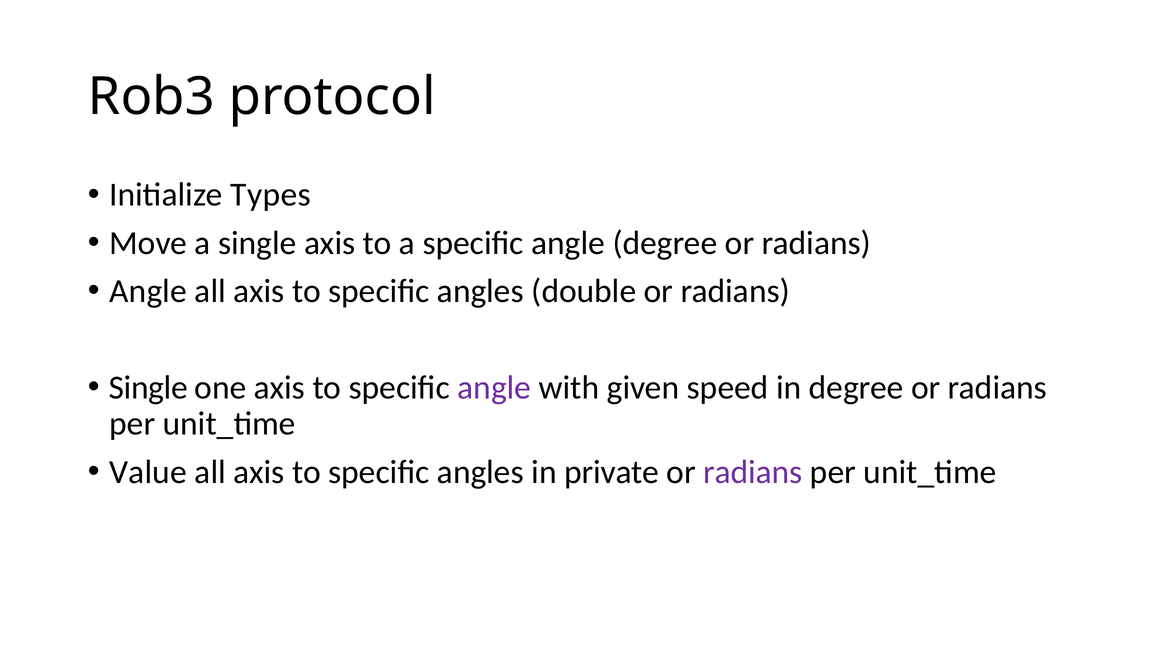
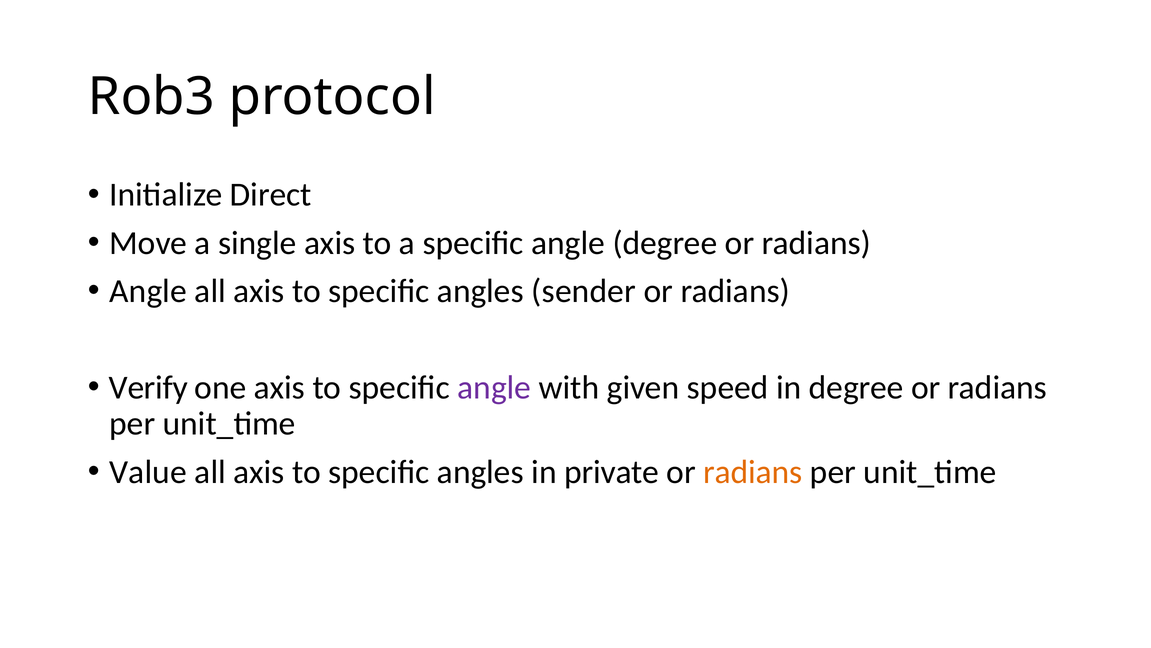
Types: Types -> Direct (271, 195)
double: double -> sender (584, 291)
Single: Single -> Verify (148, 387)
radians colour: purple -> orange (753, 472)
